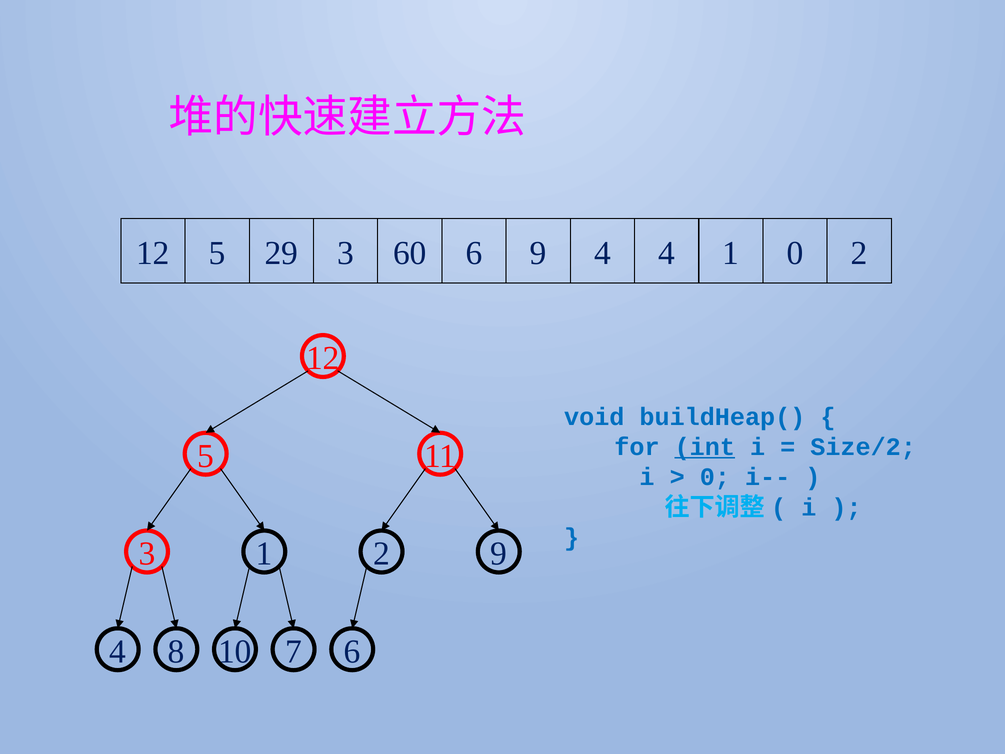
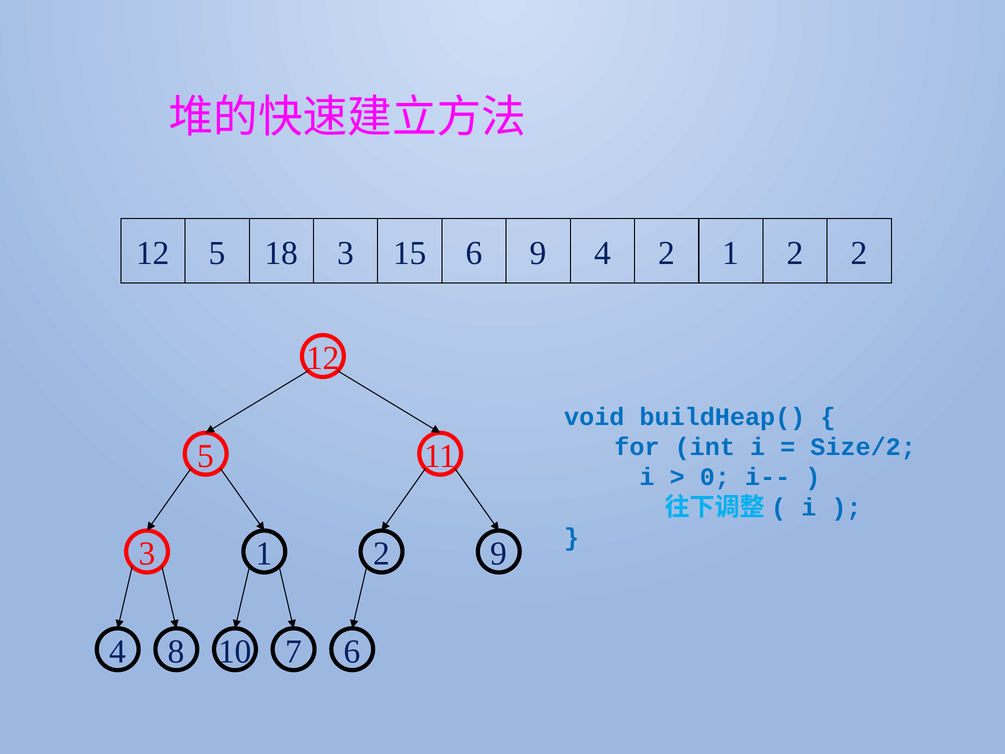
29: 29 -> 18 (282, 253)
60: 60 -> 15 (410, 253)
4 4: 4 -> 2 (667, 253)
1 0: 0 -> 2 (795, 253)
int underline: present -> none (705, 447)
